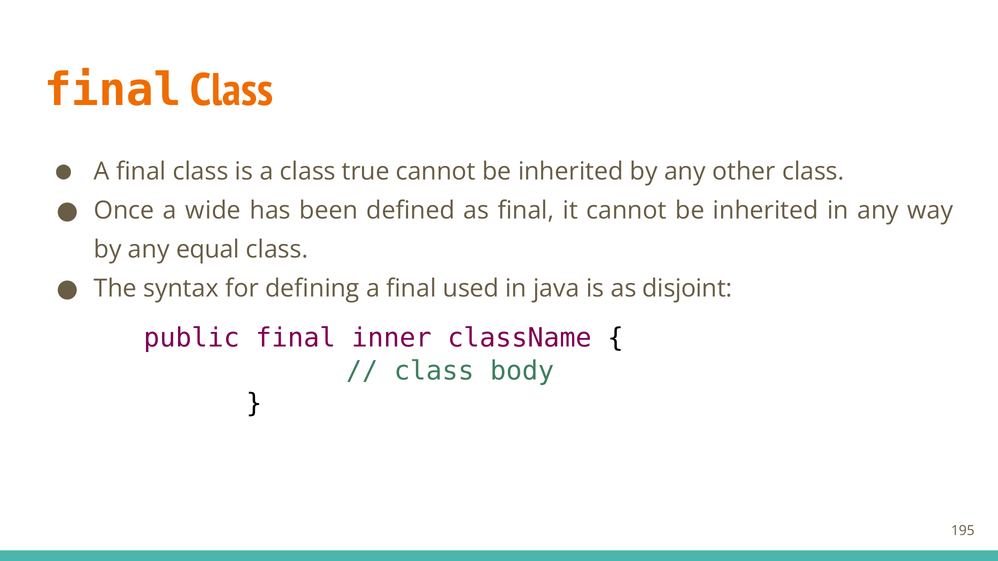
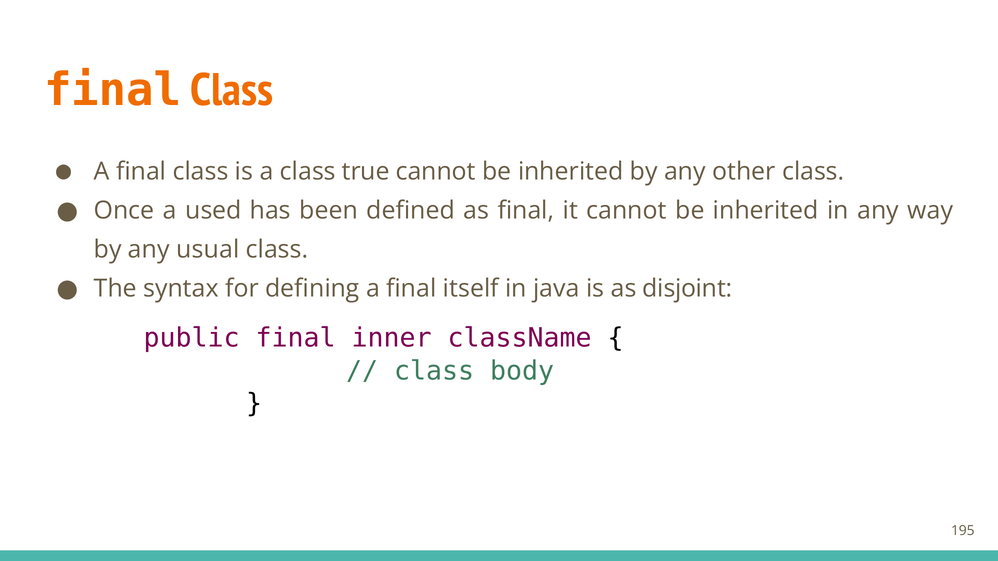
wide: wide -> used (213, 211)
equal: equal -> usual (208, 250)
used: used -> itself (471, 289)
